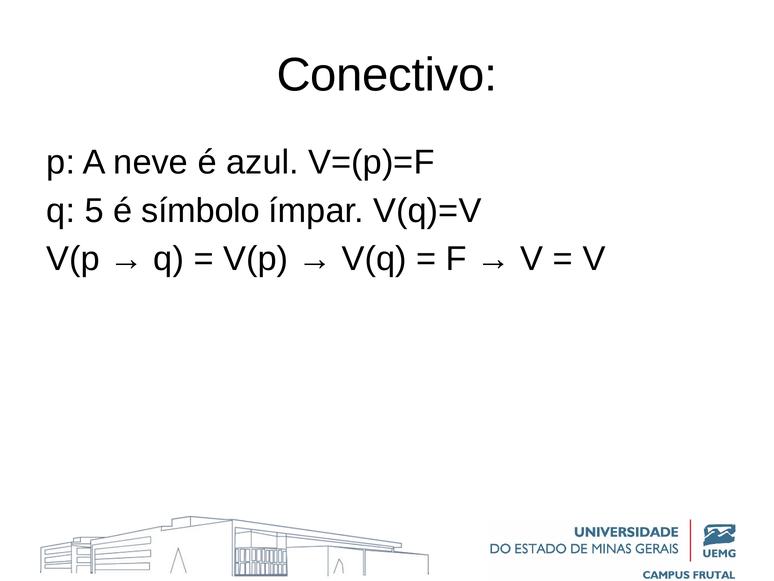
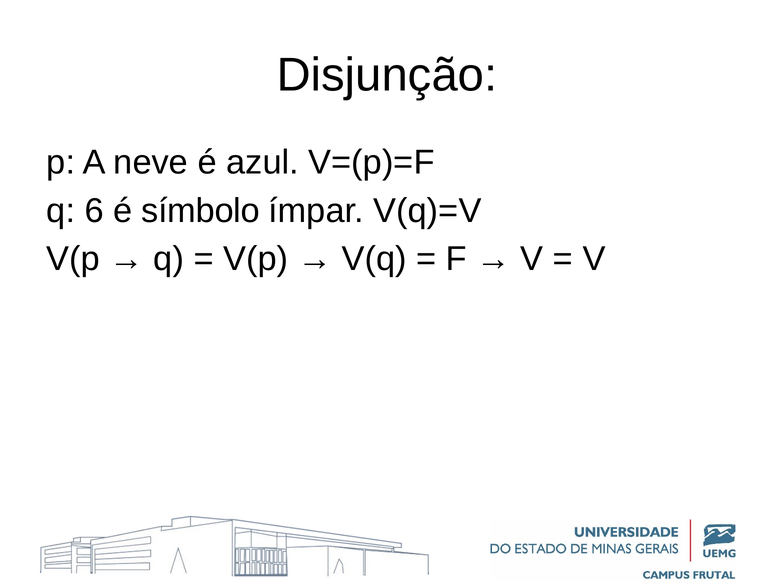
Conectivo: Conectivo -> Disjunção (387, 75)
5: 5 -> 6 (94, 211)
